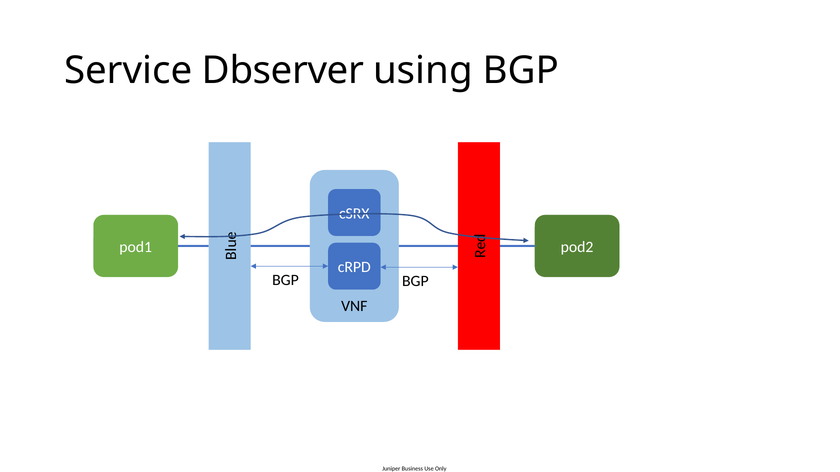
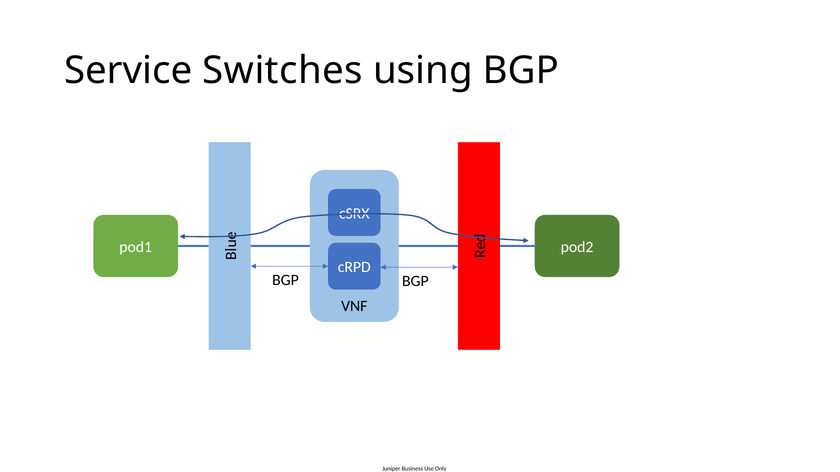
Dbserver: Dbserver -> Switches (283, 71)
